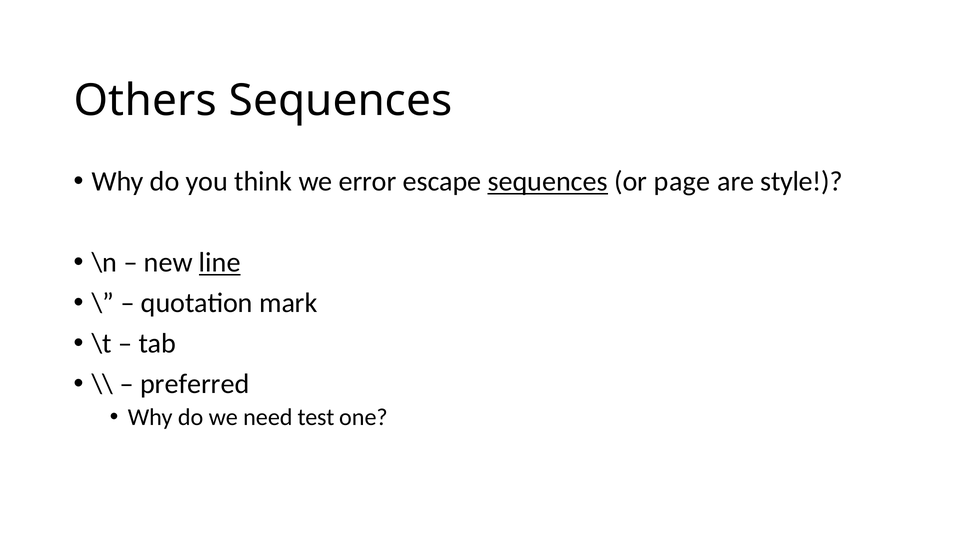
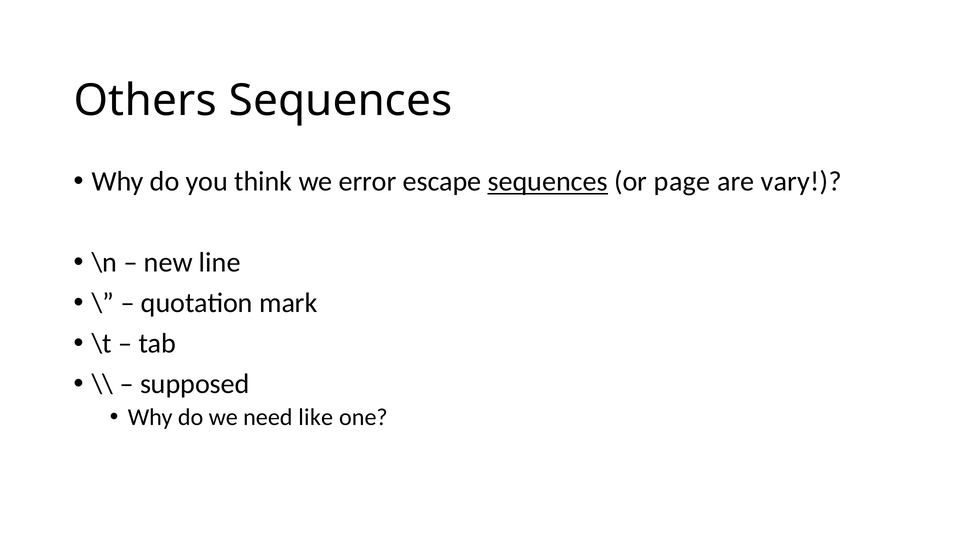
style: style -> vary (801, 182)
line underline: present -> none (220, 262)
preferred: preferred -> supposed (195, 384)
test: test -> like (316, 417)
